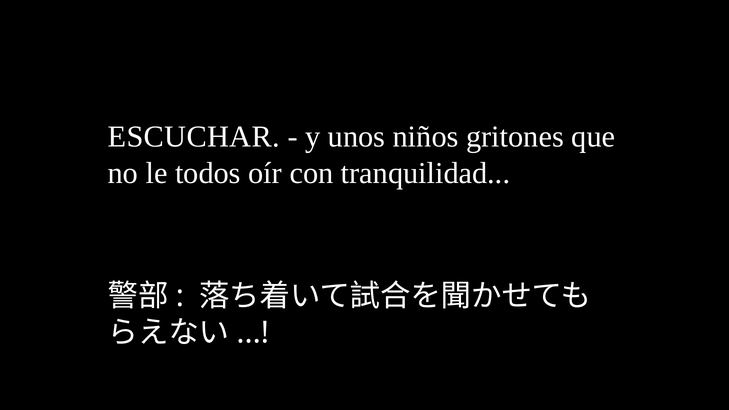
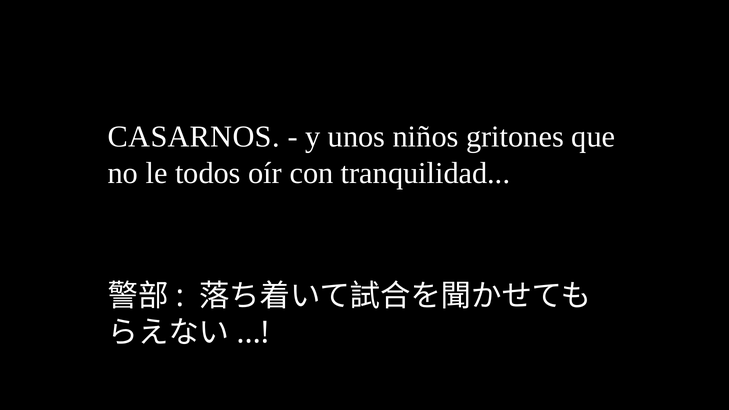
ESCUCHAR: ESCUCHAR -> CASARNOS (194, 137)
